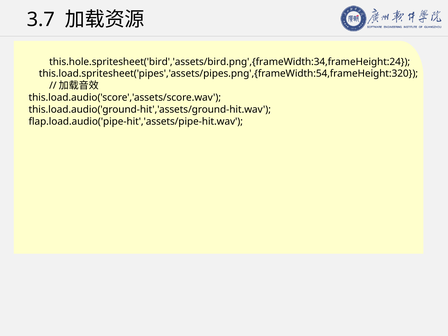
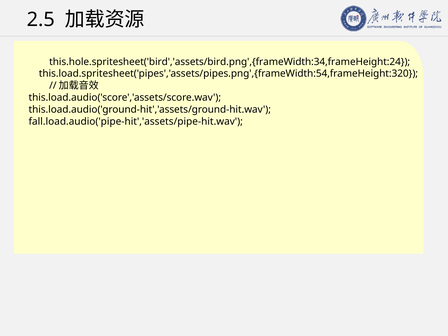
3.7: 3.7 -> 2.5 (41, 20)
flap.load.audio('pipe-hit','assets/pipe-hit.wav: flap.load.audio('pipe-hit','assets/pipe-hit.wav -> fall.load.audio('pipe-hit','assets/pipe-hit.wav (136, 121)
